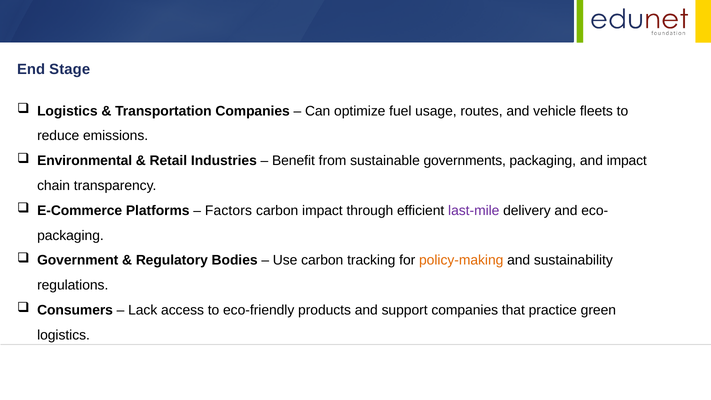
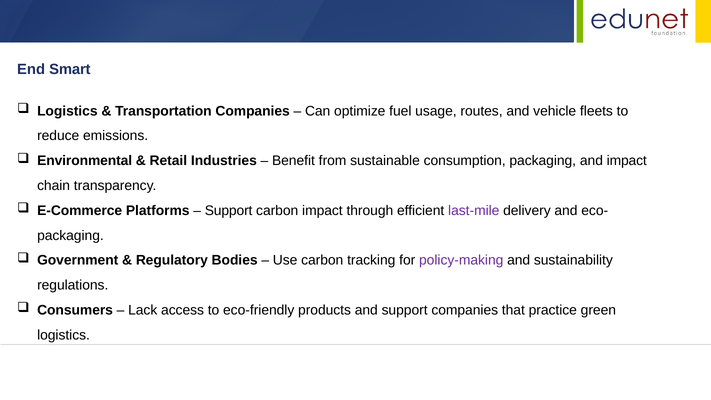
Stage: Stage -> Smart (70, 69)
governments: governments -> consumption (465, 161)
Factors: Factors -> Support (229, 211)
policy-making colour: orange -> purple (461, 260)
